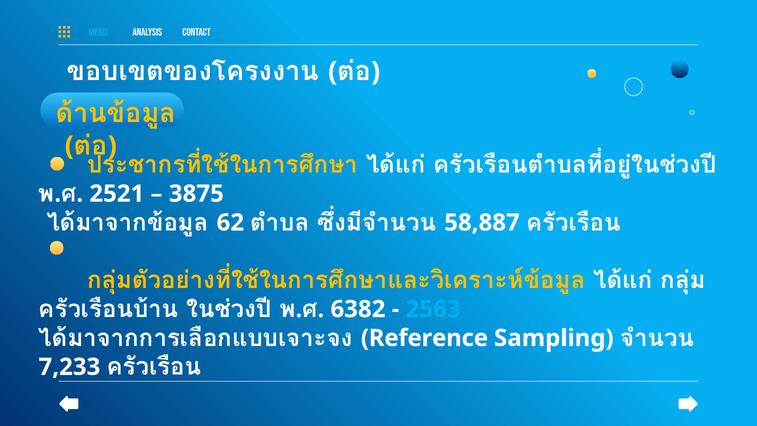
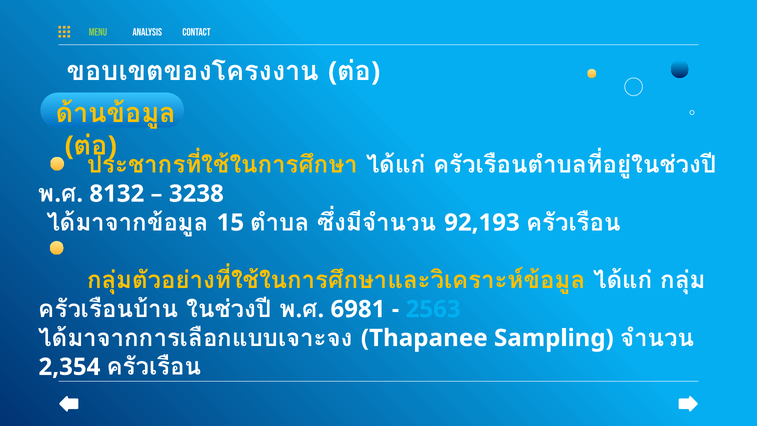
MENU colour: light blue -> light green (98, 32)
2521: 2521 -> 8132 (117, 194)
3875: 3875 -> 3238 (196, 194)
62: 62 -> 15 (230, 223)
58,887: 58,887 -> 92,193 (482, 223)
6382: 6382 -> 6981 (358, 309)
Reference: Reference -> Thapanee (424, 338)
7,233: 7,233 -> 2,354 (69, 367)
